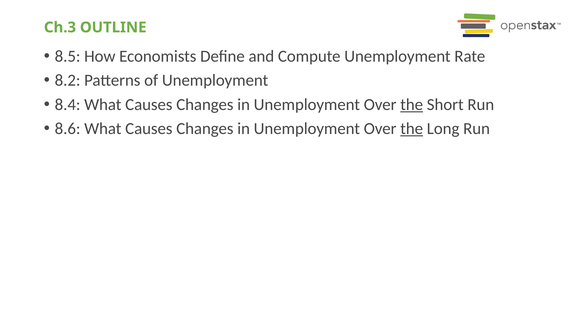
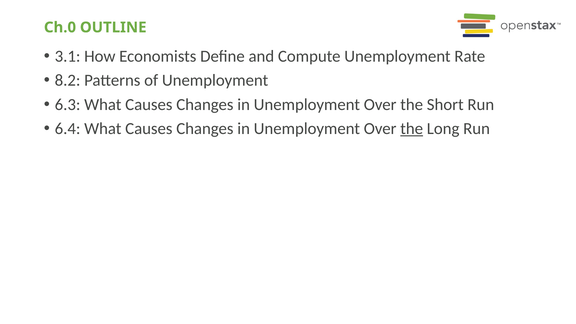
Ch.3: Ch.3 -> Ch.0 (60, 27)
8.5: 8.5 -> 3.1 (68, 56)
8.4: 8.4 -> 6.3 (68, 105)
the underline: present -> none (412, 105)
8.6: 8.6 -> 6.4 (68, 129)
